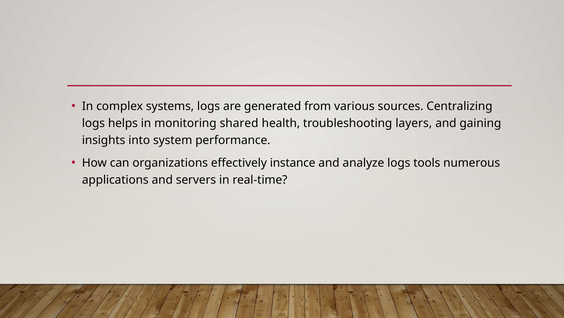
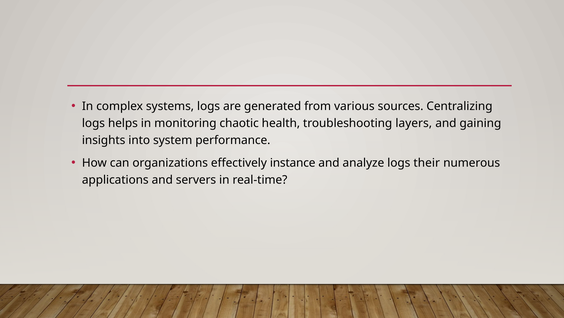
shared: shared -> chaotic (239, 123)
tools: tools -> their (427, 163)
